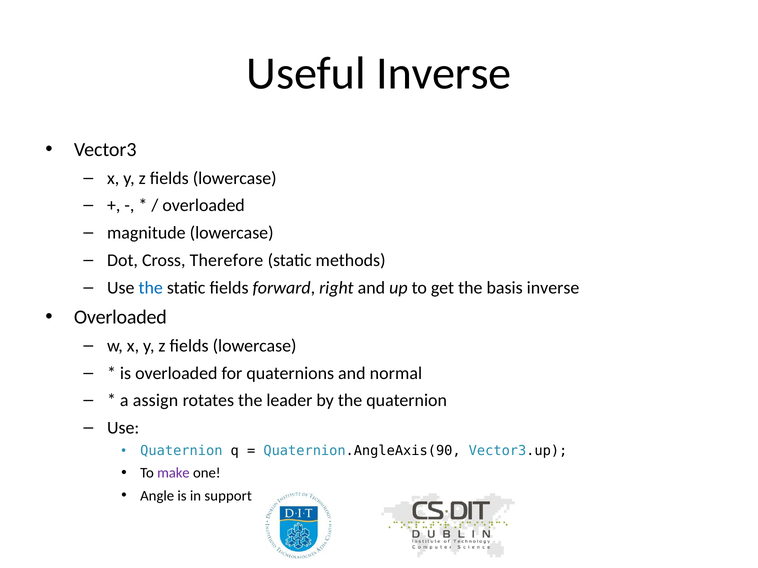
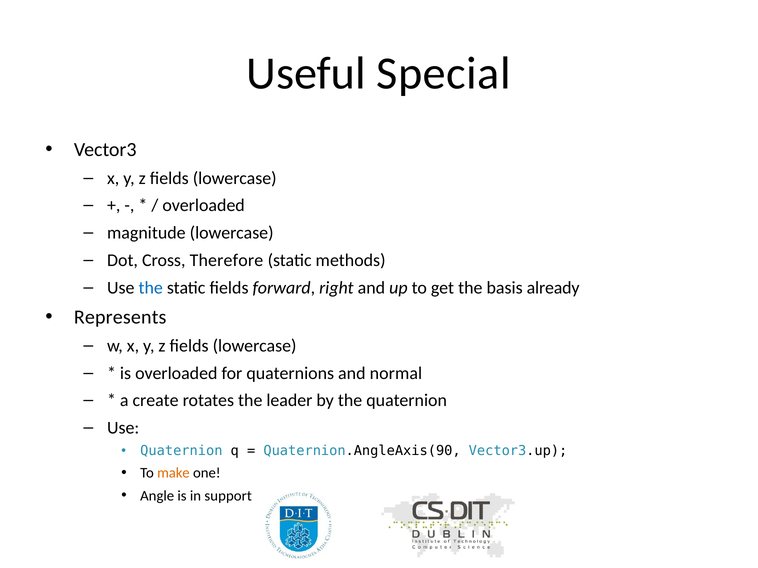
Useful Inverse: Inverse -> Special (444, 73)
basis inverse: inverse -> already (553, 288)
Overloaded: Overloaded -> Represents (120, 318)
assign: assign -> create (156, 401)
make colour: purple -> orange (173, 474)
